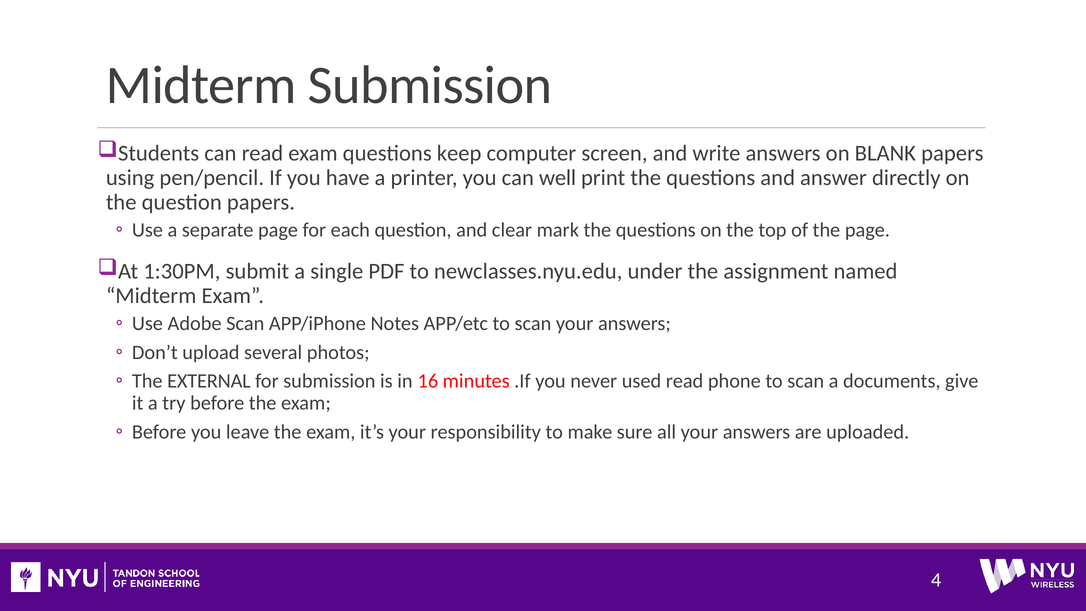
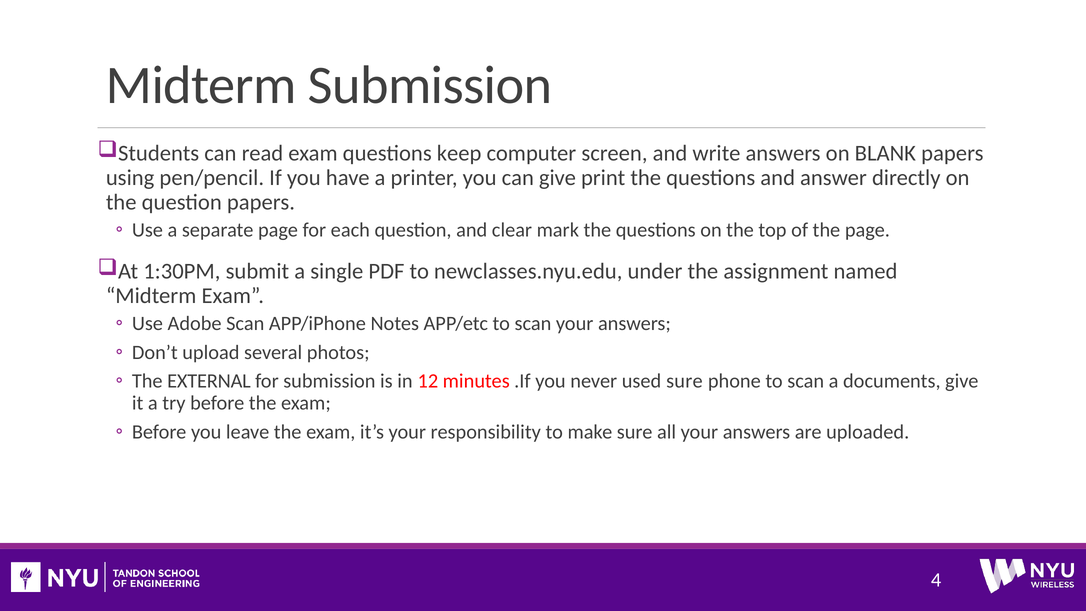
can well: well -> give (557, 178)
16: 16 -> 12 (428, 381)
used read: read -> sure (684, 381)
